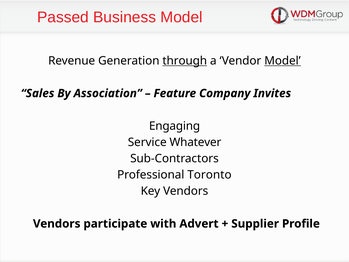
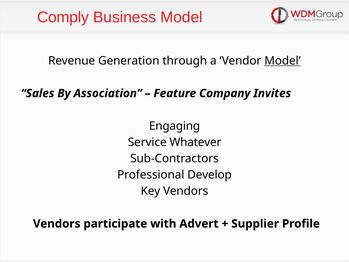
Passed: Passed -> Comply (63, 17)
through underline: present -> none (185, 61)
Toronto: Toronto -> Develop (210, 175)
